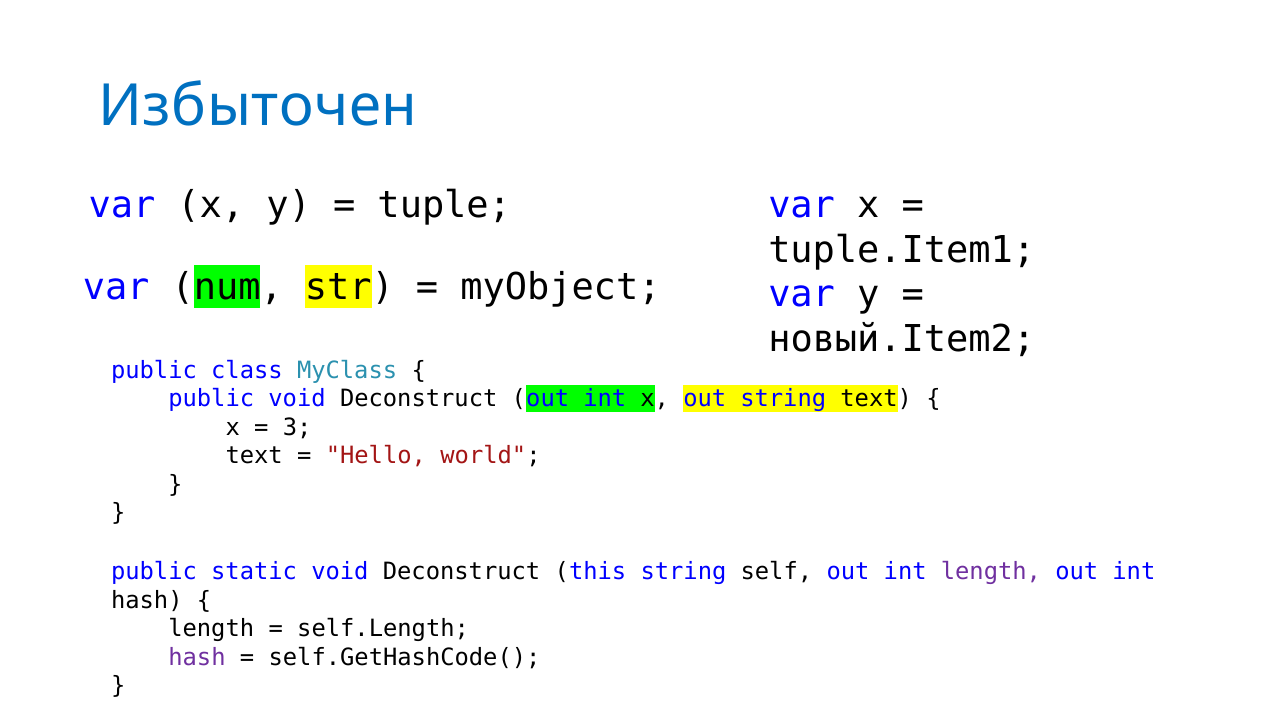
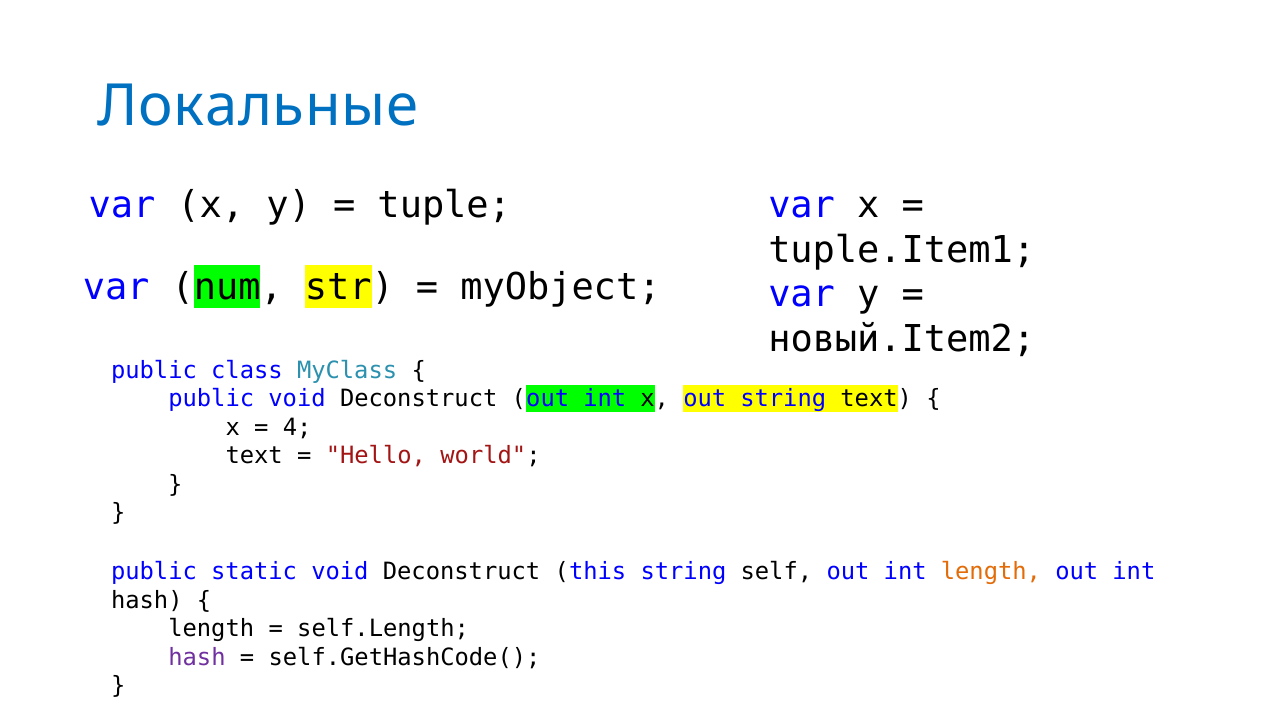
Избыточен: Избыточен -> Локальные (258, 107)
3: 3 -> 4 (297, 427)
length colour: purple -> orange (991, 572)
